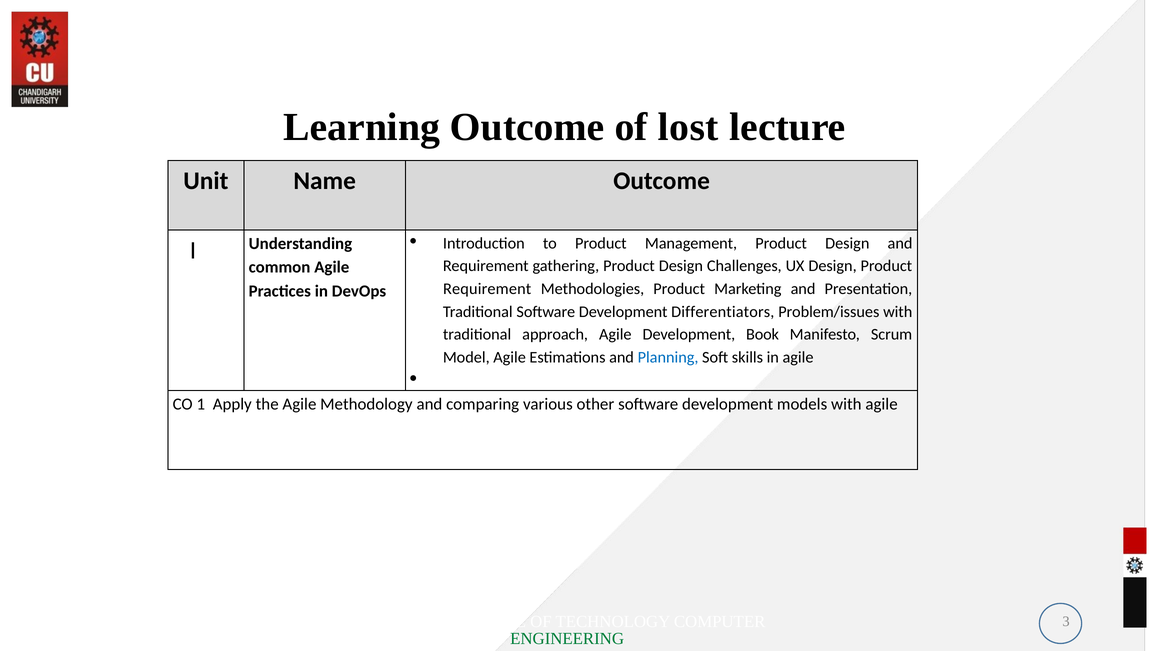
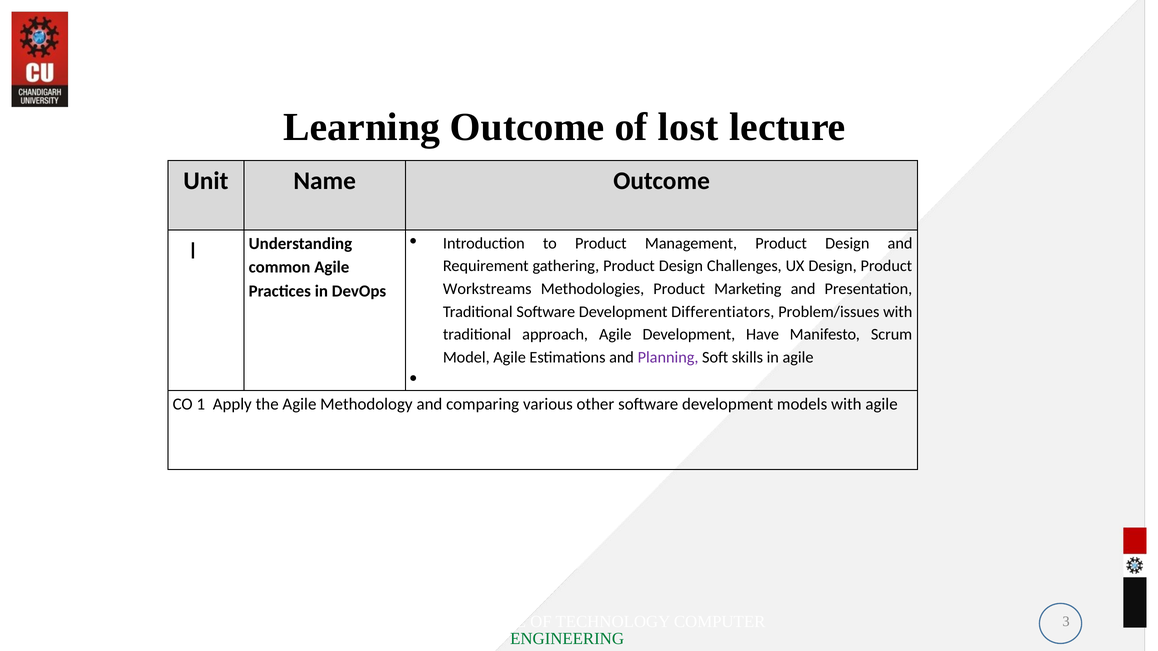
Requirement: Requirement -> Workstreams (487, 289)
Book: Book -> Have (763, 335)
Planning colour: blue -> purple (668, 357)
